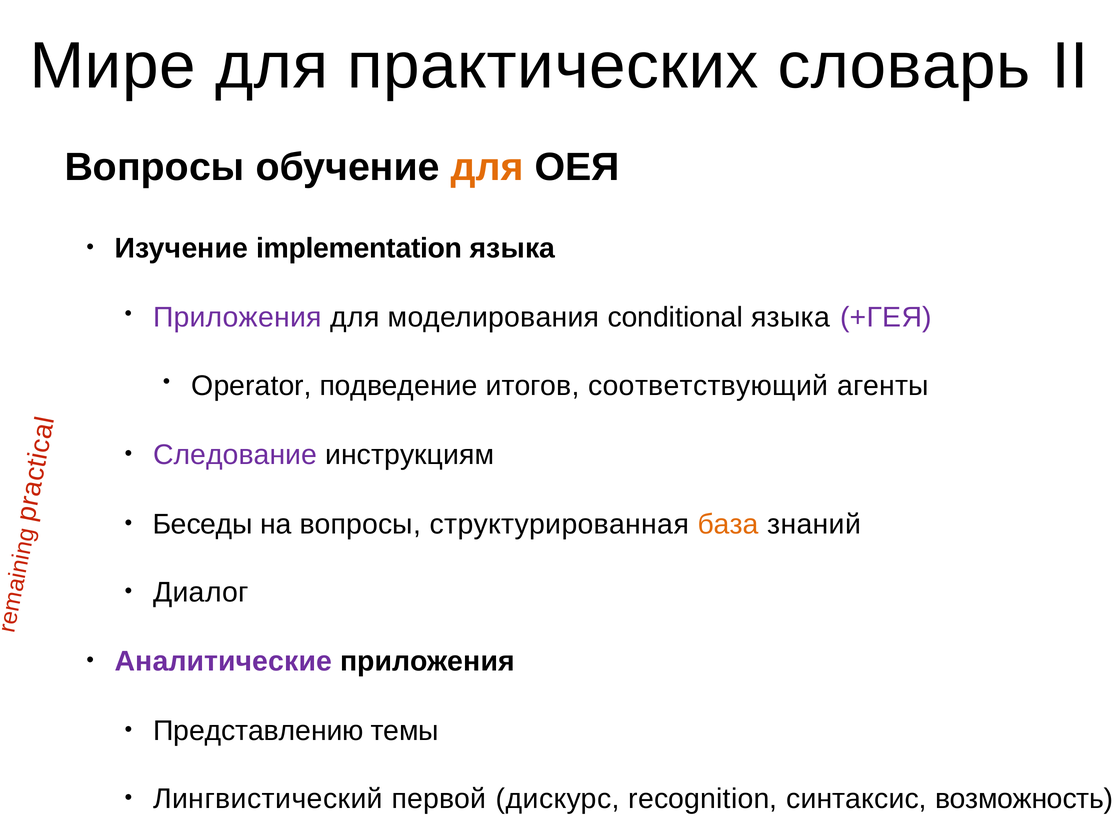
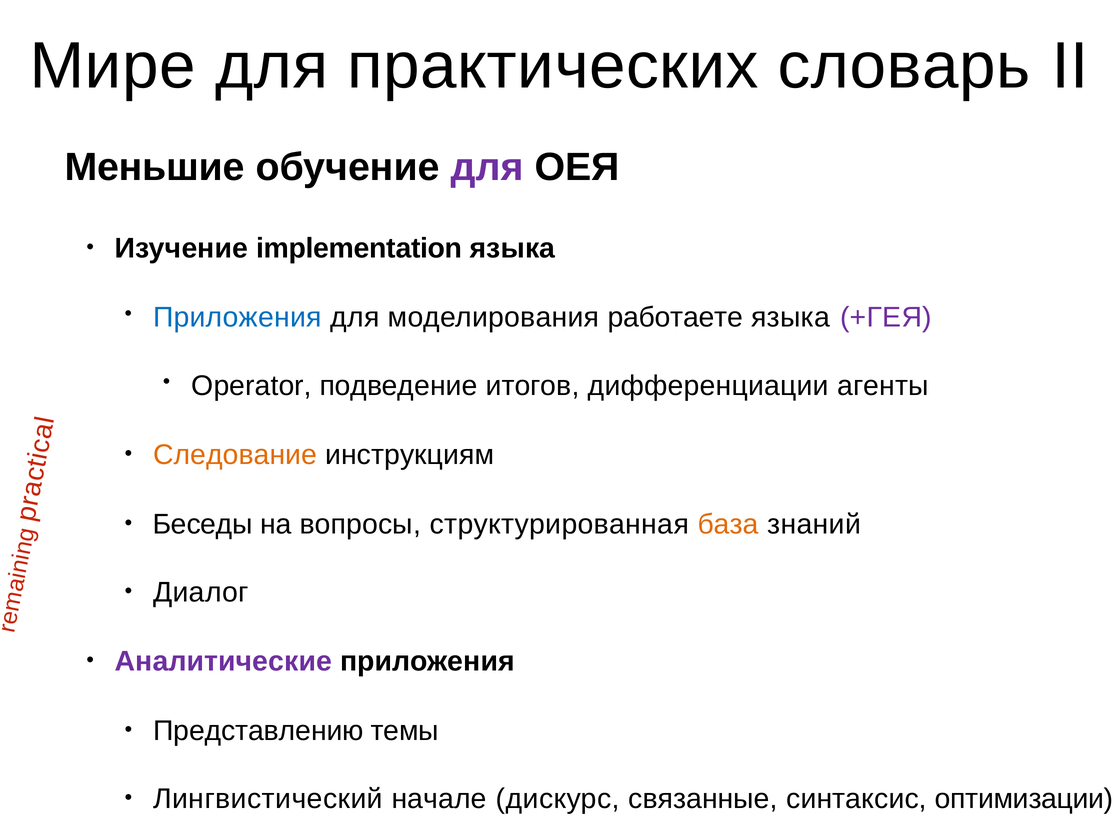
Вопросы: Вопросы -> Меньшие (155, 167)
для colour: orange -> purple (487, 167)
Приложения colour: purple -> blue (237, 317)
conditional: conditional -> работаете (675, 317)
соответствующий: соответствующий -> дифференциации (708, 386)
Следование colour: purple -> orange (235, 455)
первой: первой -> начале (439, 799)
recognition: recognition -> связанные (703, 799)
возможность: возможность -> оптимизации (1024, 799)
